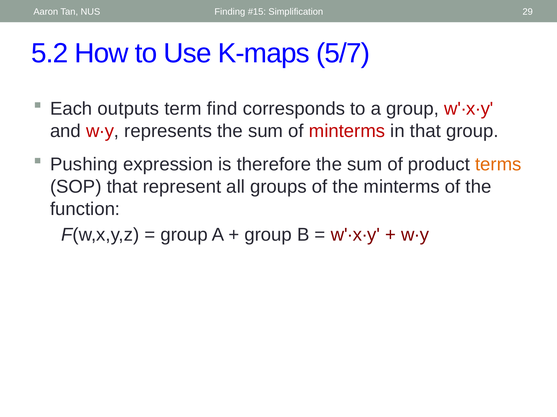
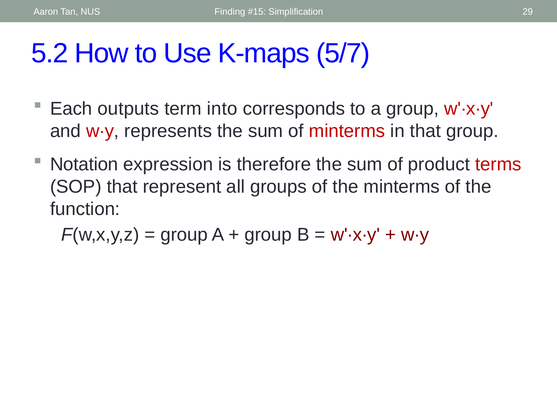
find: find -> into (222, 109)
Pushing: Pushing -> Notation (84, 165)
terms colour: orange -> red (498, 165)
